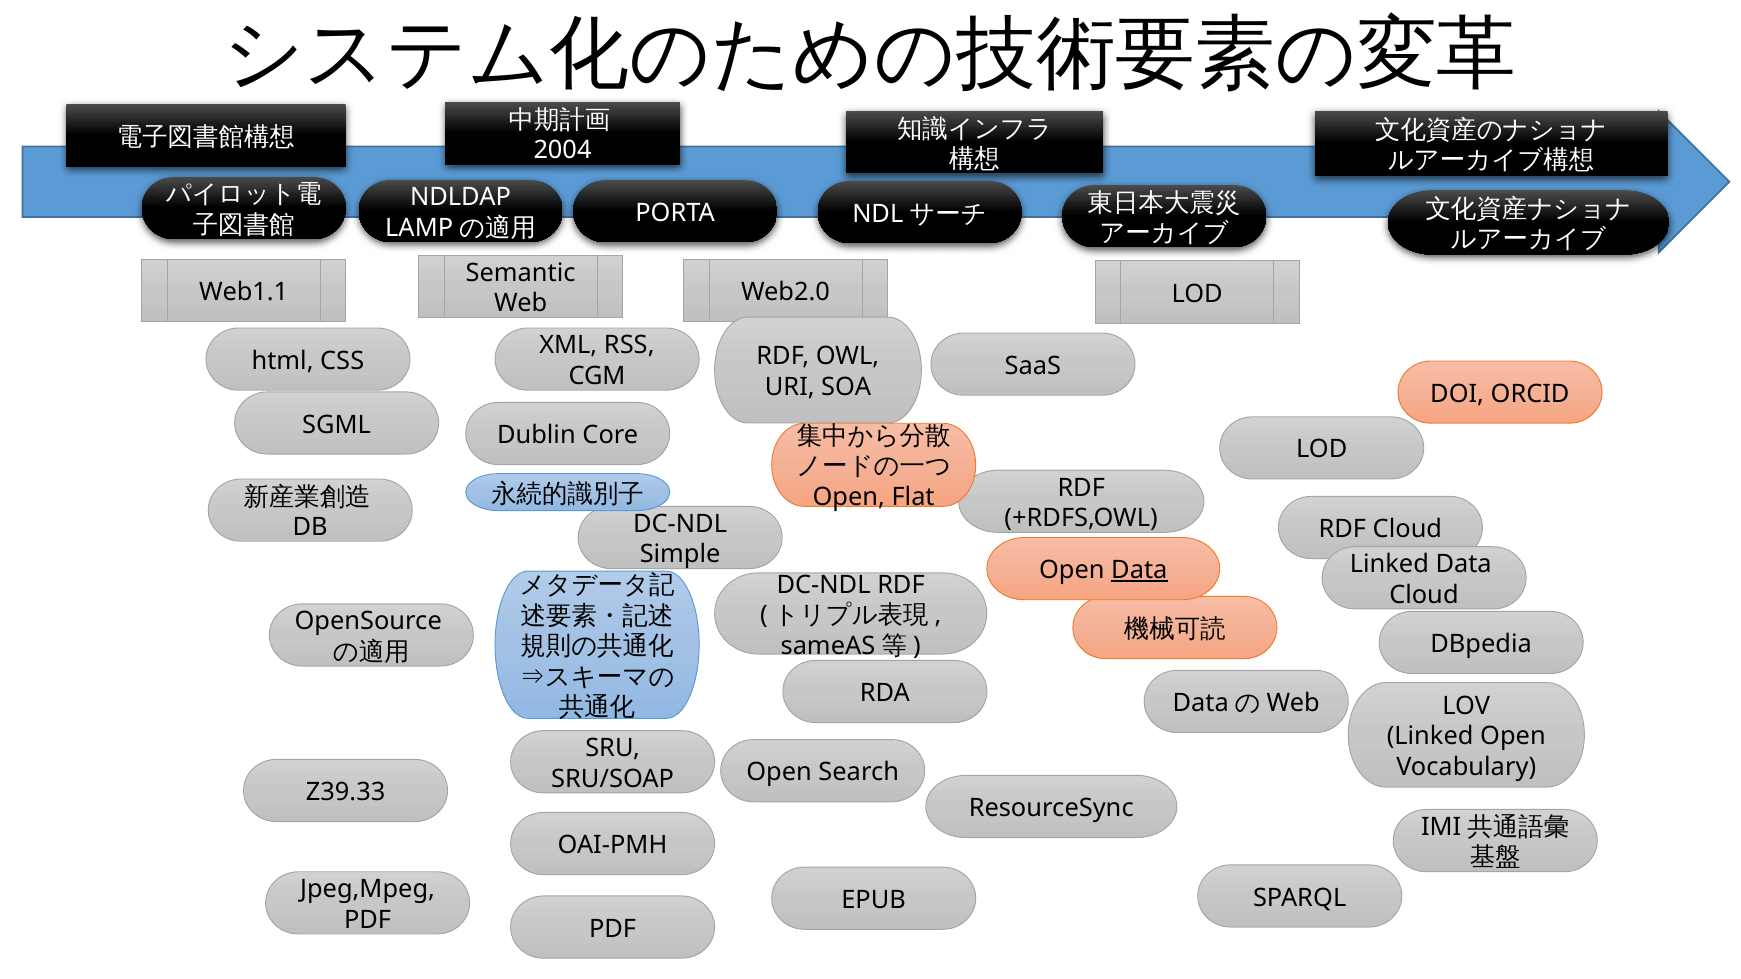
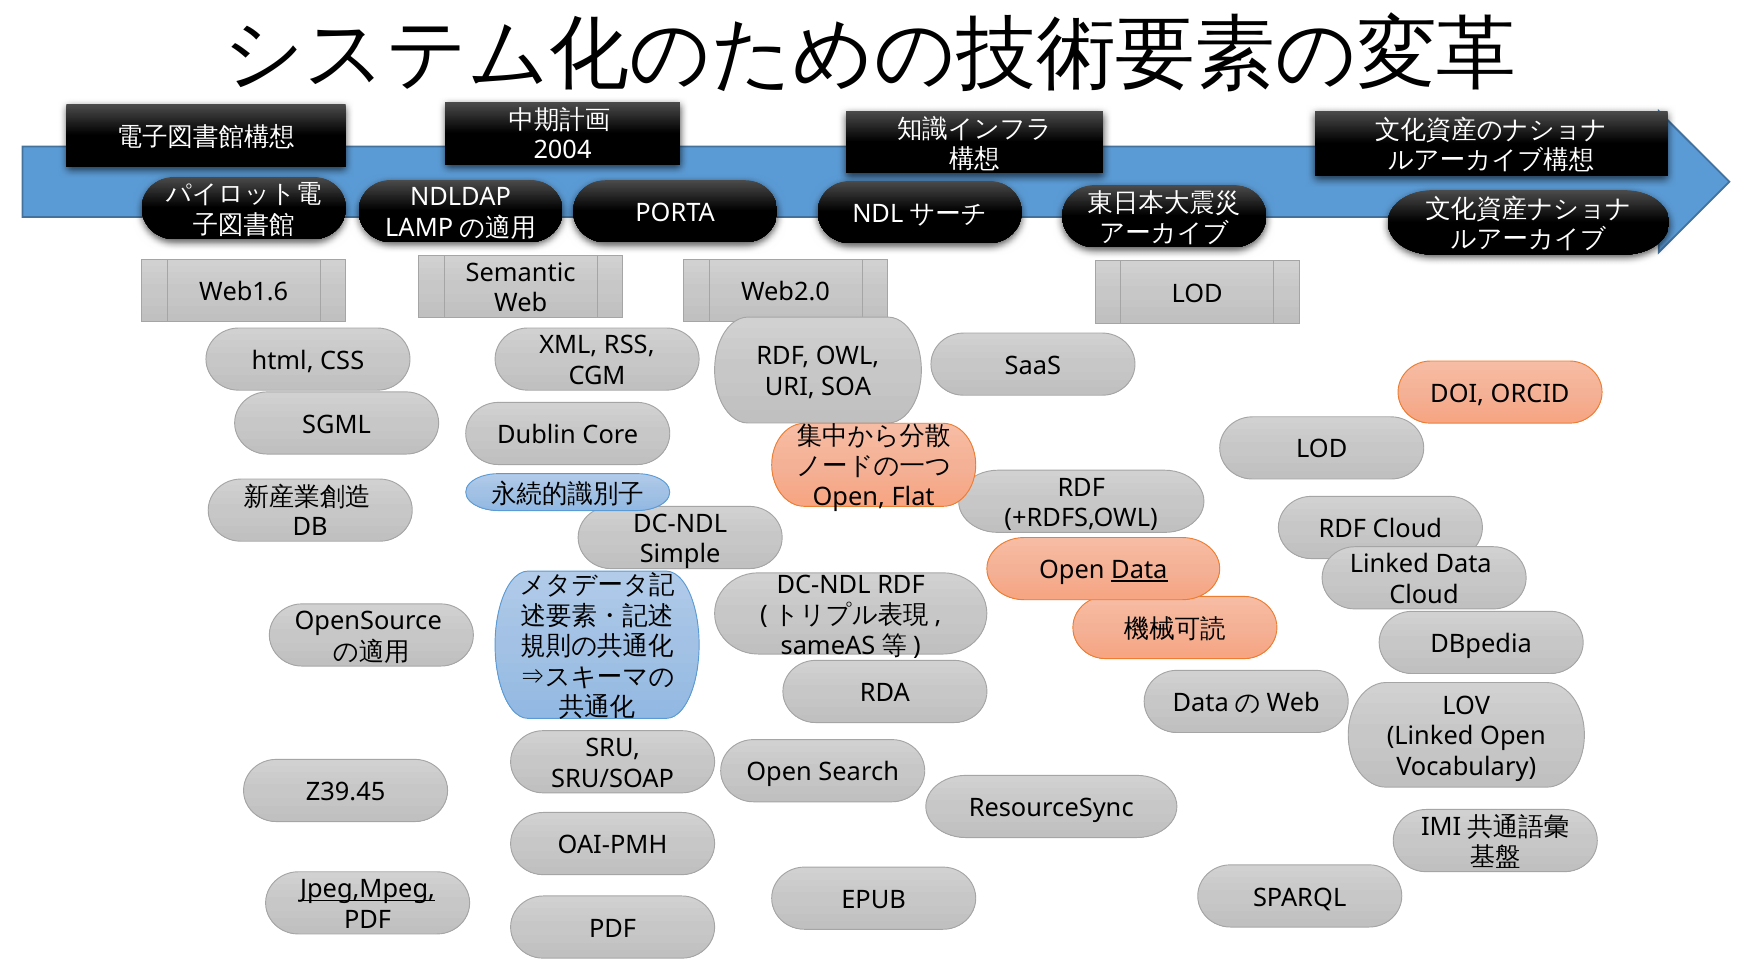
Web1.1: Web1.1 -> Web1.6 (244, 293)
Z39.33: Z39.33 -> Z39.45 (346, 792)
Jpeg,Mpeg underline: none -> present (368, 890)
